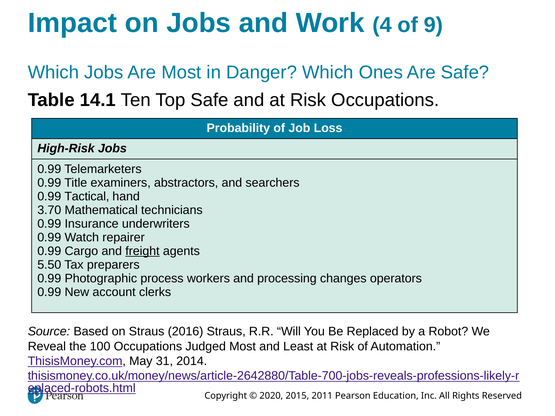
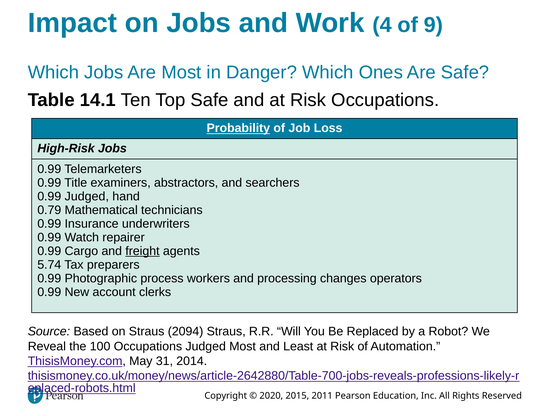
Probability underline: none -> present (238, 128)
0.99 Tactical: Tactical -> Judged (87, 196)
3.70: 3.70 -> 0.79 (49, 210)
5.50: 5.50 -> 5.74 (49, 265)
2016: 2016 -> 2094 (186, 332)
